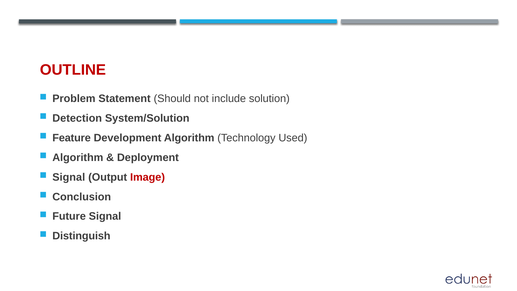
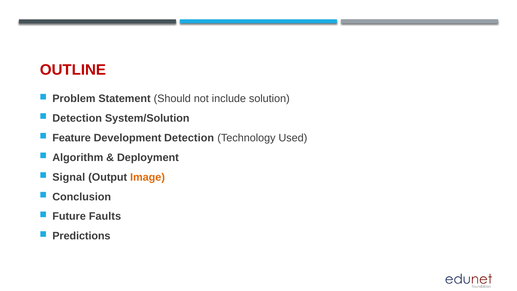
Development Algorithm: Algorithm -> Detection (189, 138)
Image colour: red -> orange (148, 177)
Future Signal: Signal -> Faults (105, 216)
Distinguish: Distinguish -> Predictions (81, 236)
